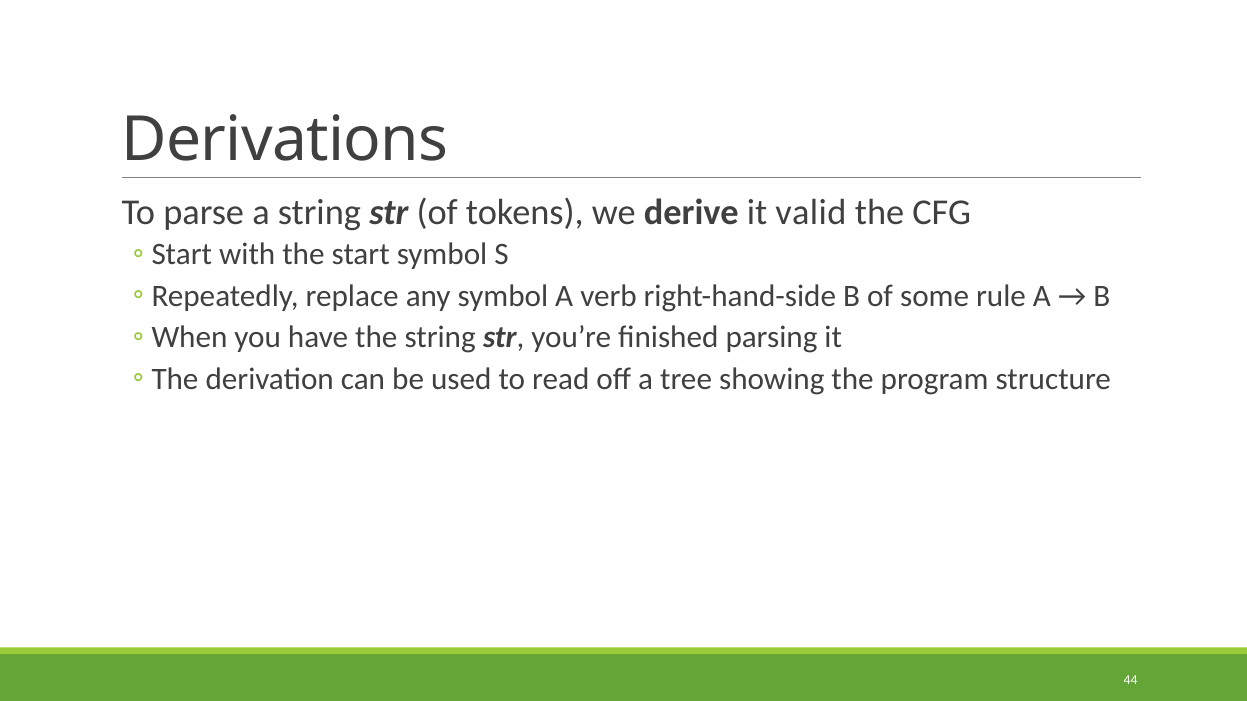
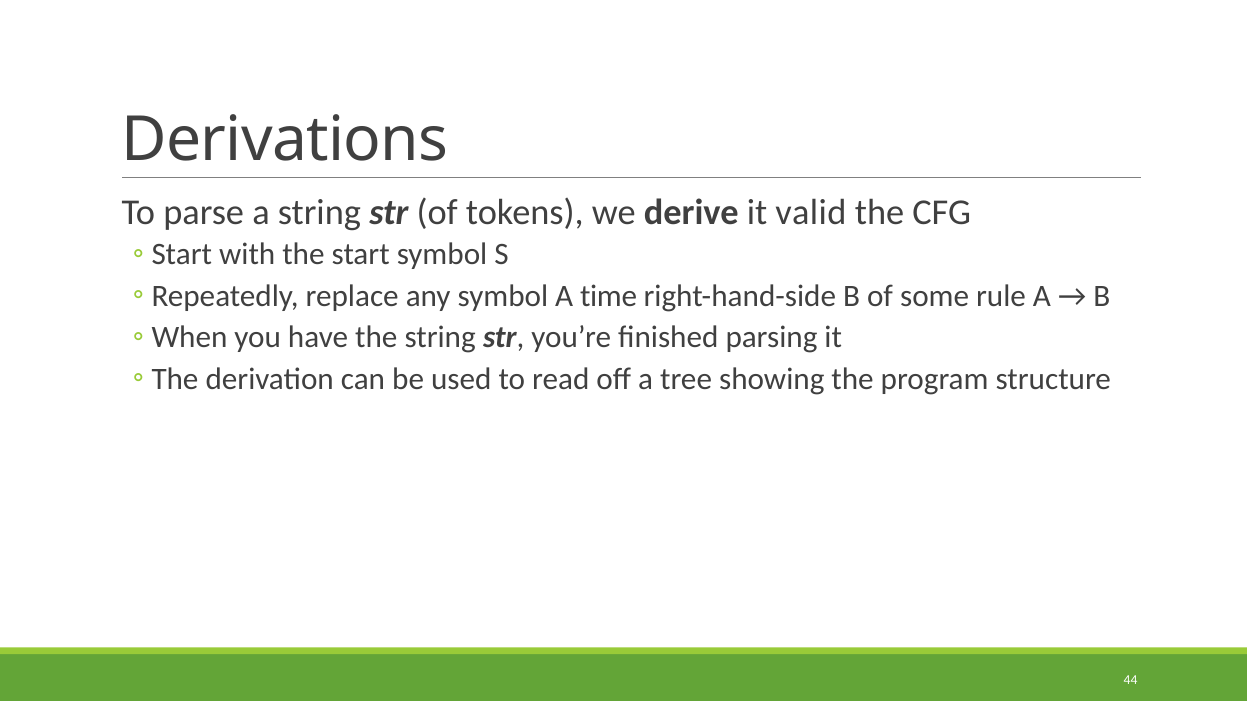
verb: verb -> time (609, 296)
